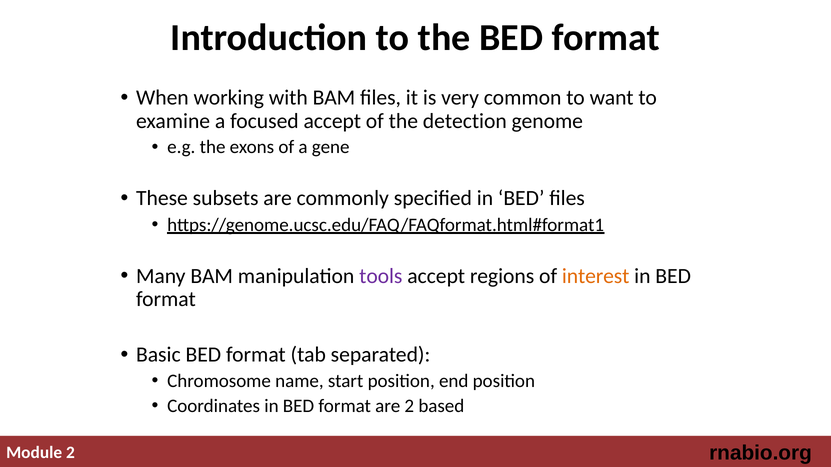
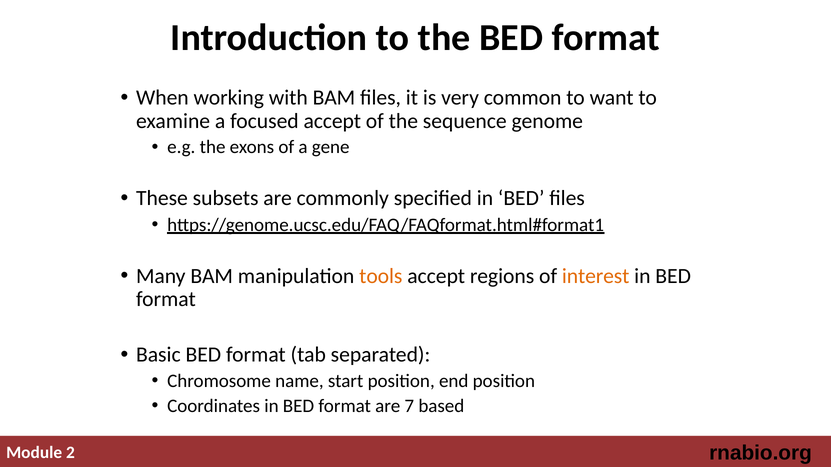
detection: detection -> sequence (465, 121)
tools colour: purple -> orange (381, 276)
are 2: 2 -> 7 (409, 406)
